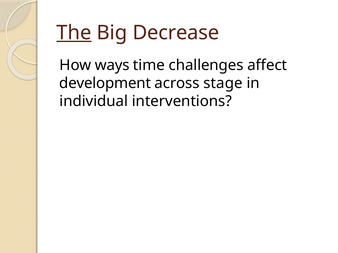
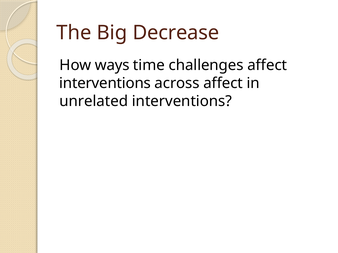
The underline: present -> none (74, 33)
development: development -> interventions (105, 83)
across stage: stage -> affect (223, 83)
individual: individual -> unrelated (94, 101)
